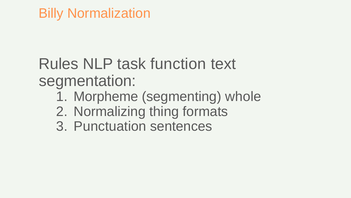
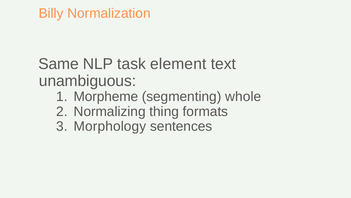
Rules: Rules -> Same (59, 64)
function: function -> element (178, 64)
segmentation: segmentation -> unambiguous (87, 81)
Punctuation: Punctuation -> Morphology (110, 126)
